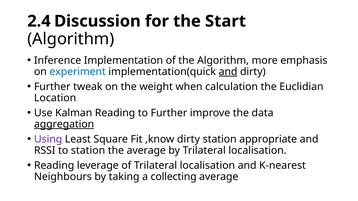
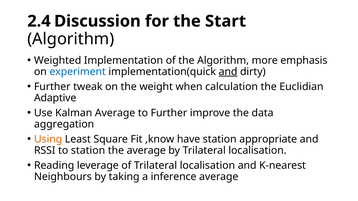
Inference: Inference -> Weighted (58, 61)
Location: Location -> Adaptive (55, 98)
Kalman Reading: Reading -> Average (115, 113)
aggregation underline: present -> none (64, 124)
Using colour: purple -> orange (48, 139)
,know dirty: dirty -> have (189, 139)
collecting: collecting -> inference (174, 177)
